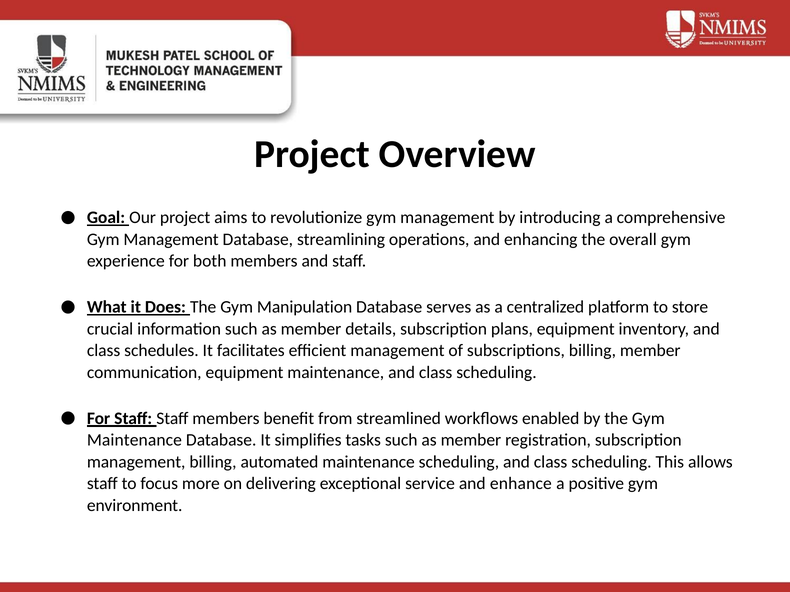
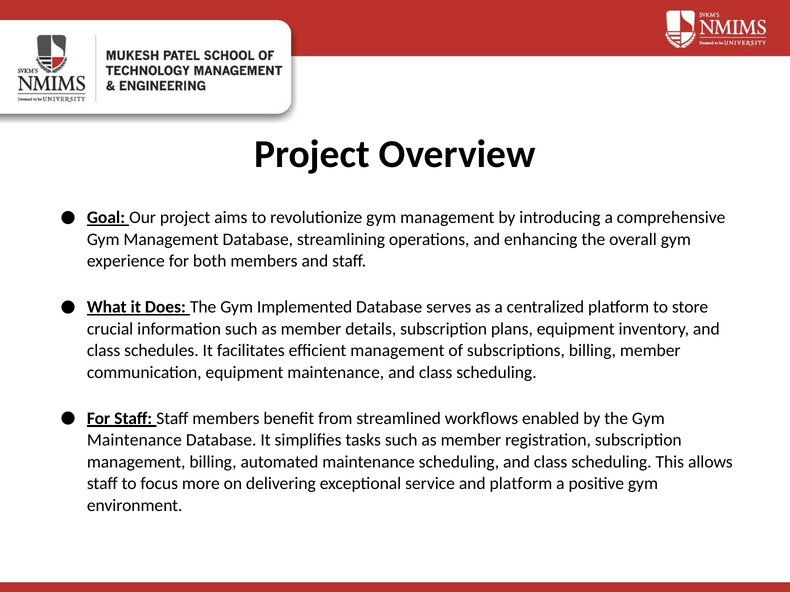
Manipulation: Manipulation -> Implemented (305, 307)
and enhance: enhance -> platform (521, 484)
